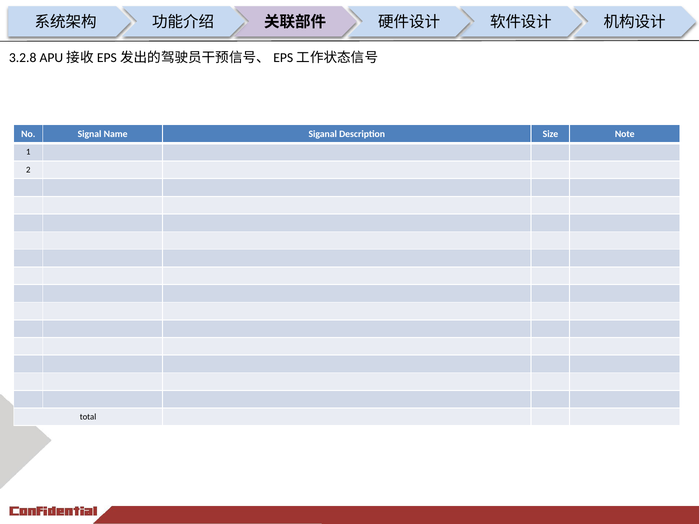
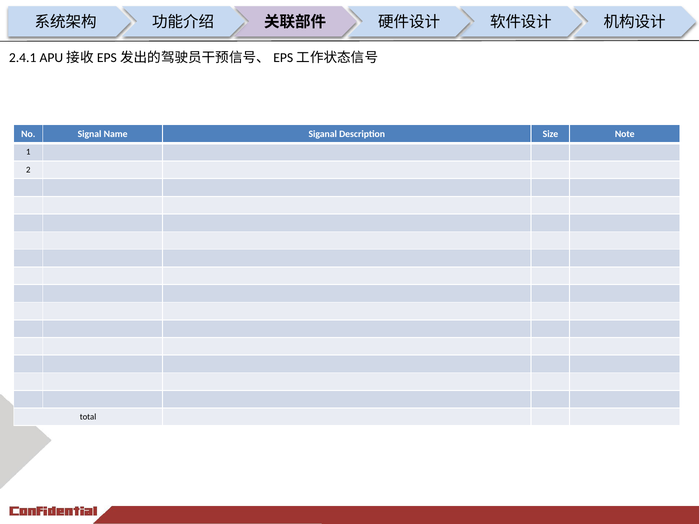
3.2.8: 3.2.8 -> 2.4.1 (23, 58)
